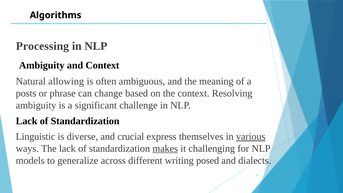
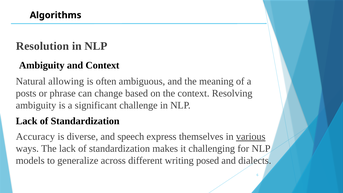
Processing: Processing -> Resolution (42, 46)
Linguistic: Linguistic -> Accuracy (35, 136)
crucial: crucial -> speech (131, 136)
makes underline: present -> none (165, 148)
